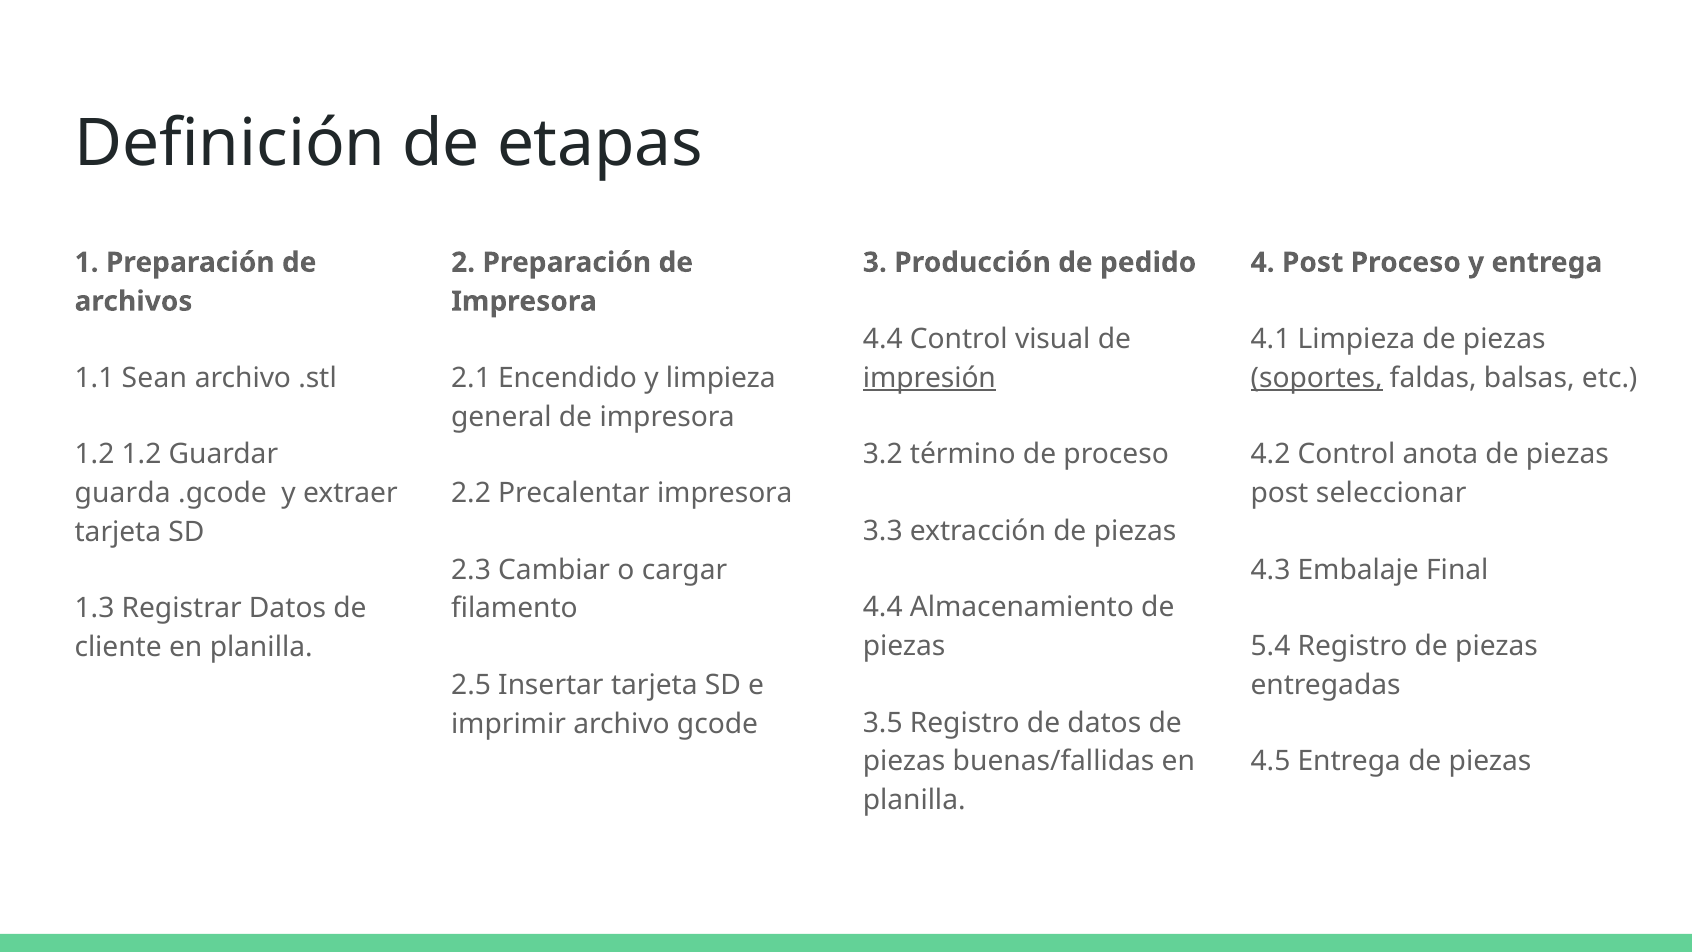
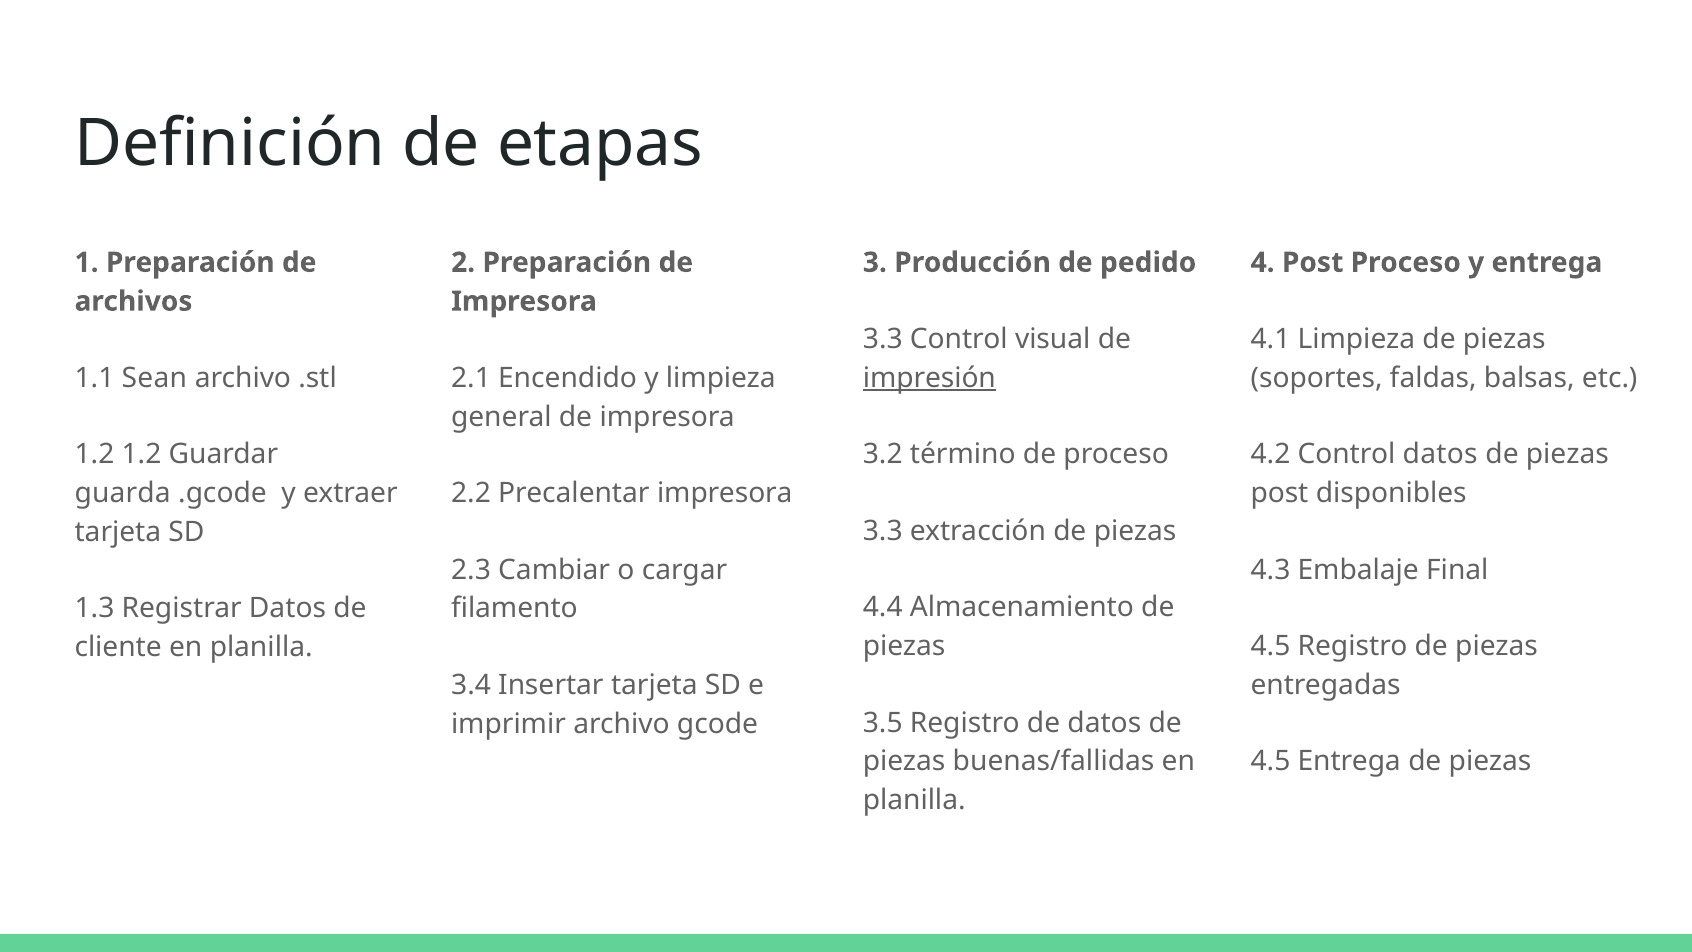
4.4: 4.4 -> 3.3 (883, 339)
soportes underline: present -> none (1317, 378)
Control anota: anota -> datos (1440, 454)
seleccionar: seleccionar -> disponibles (1391, 493)
5.4: 5.4 -> 4.5 (1271, 646)
2.5: 2.5 -> 3.4 (471, 685)
